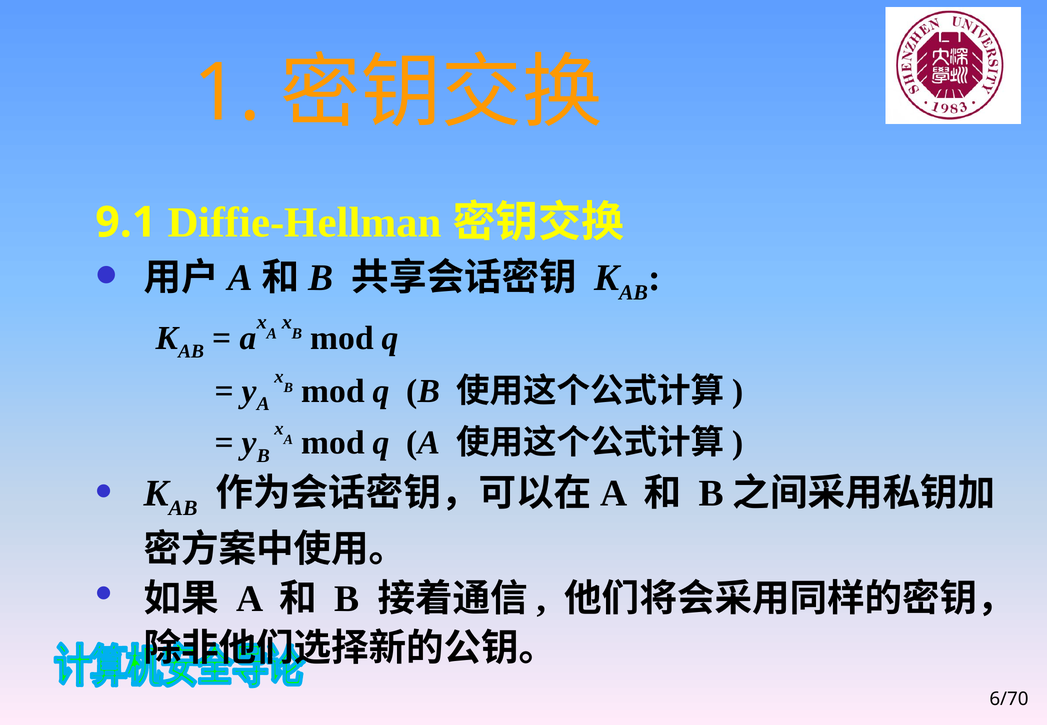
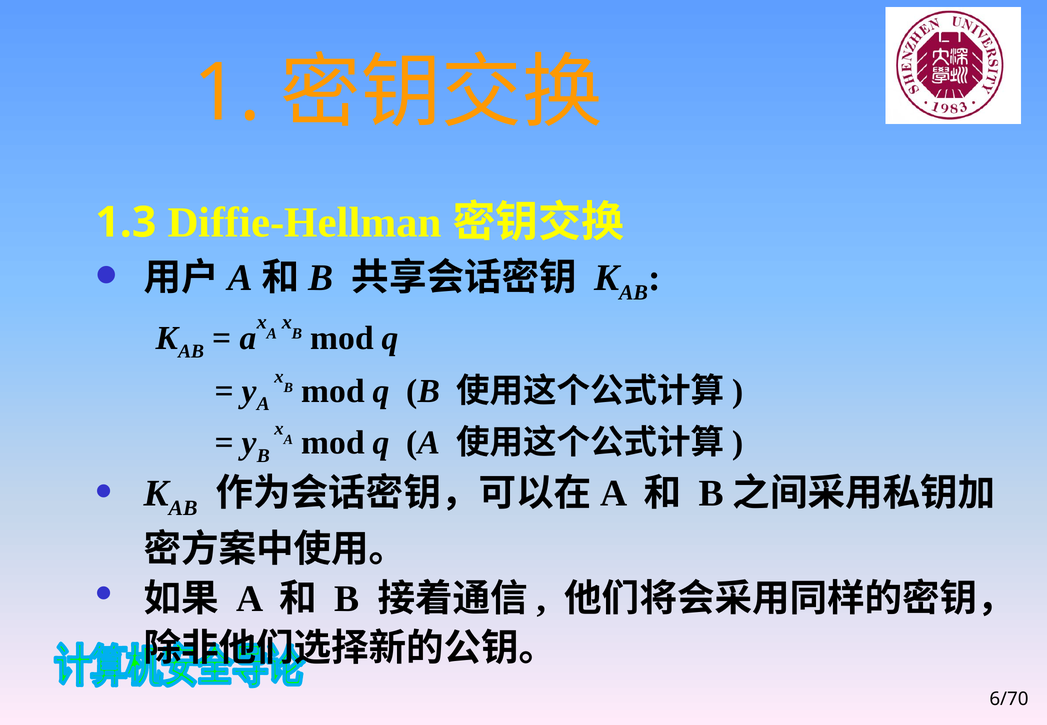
9.1: 9.1 -> 1.3 (126, 222)
